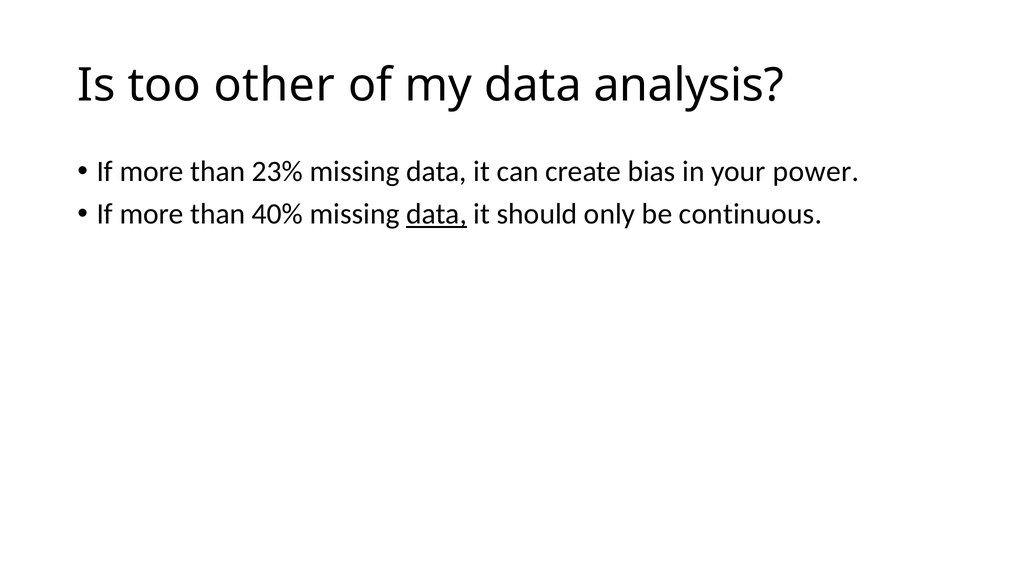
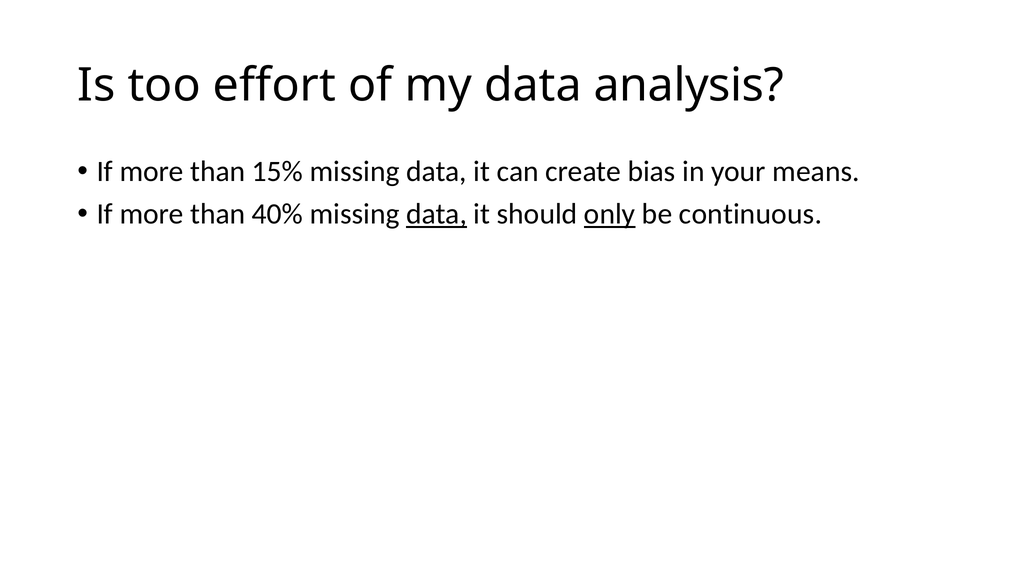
other: other -> effort (274, 85)
23%: 23% -> 15% (278, 172)
power: power -> means (816, 172)
only underline: none -> present (610, 214)
